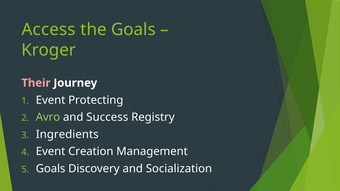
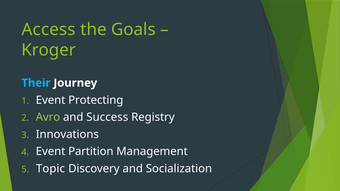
Their colour: pink -> light blue (36, 83)
Ingredients: Ingredients -> Innovations (67, 134)
Creation: Creation -> Partition (91, 152)
Goals: Goals -> Topic (50, 169)
